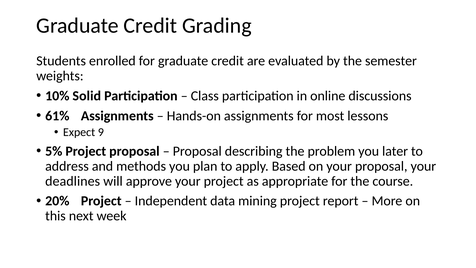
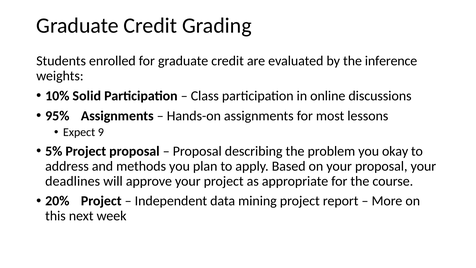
semester: semester -> inference (391, 61)
61%: 61% -> 95% (57, 116)
later: later -> okay (395, 151)
